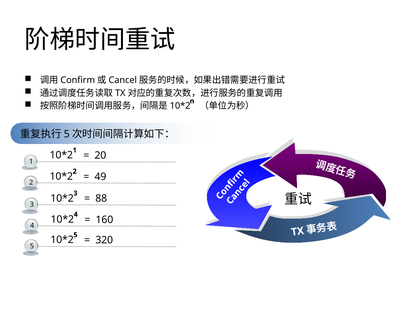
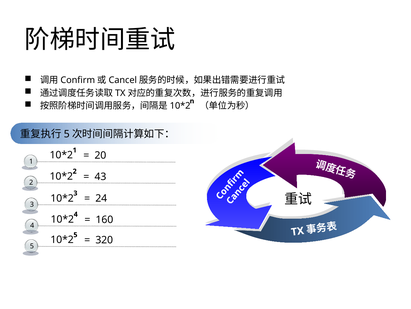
49: 49 -> 43 (100, 176)
88: 88 -> 24 (101, 198)
